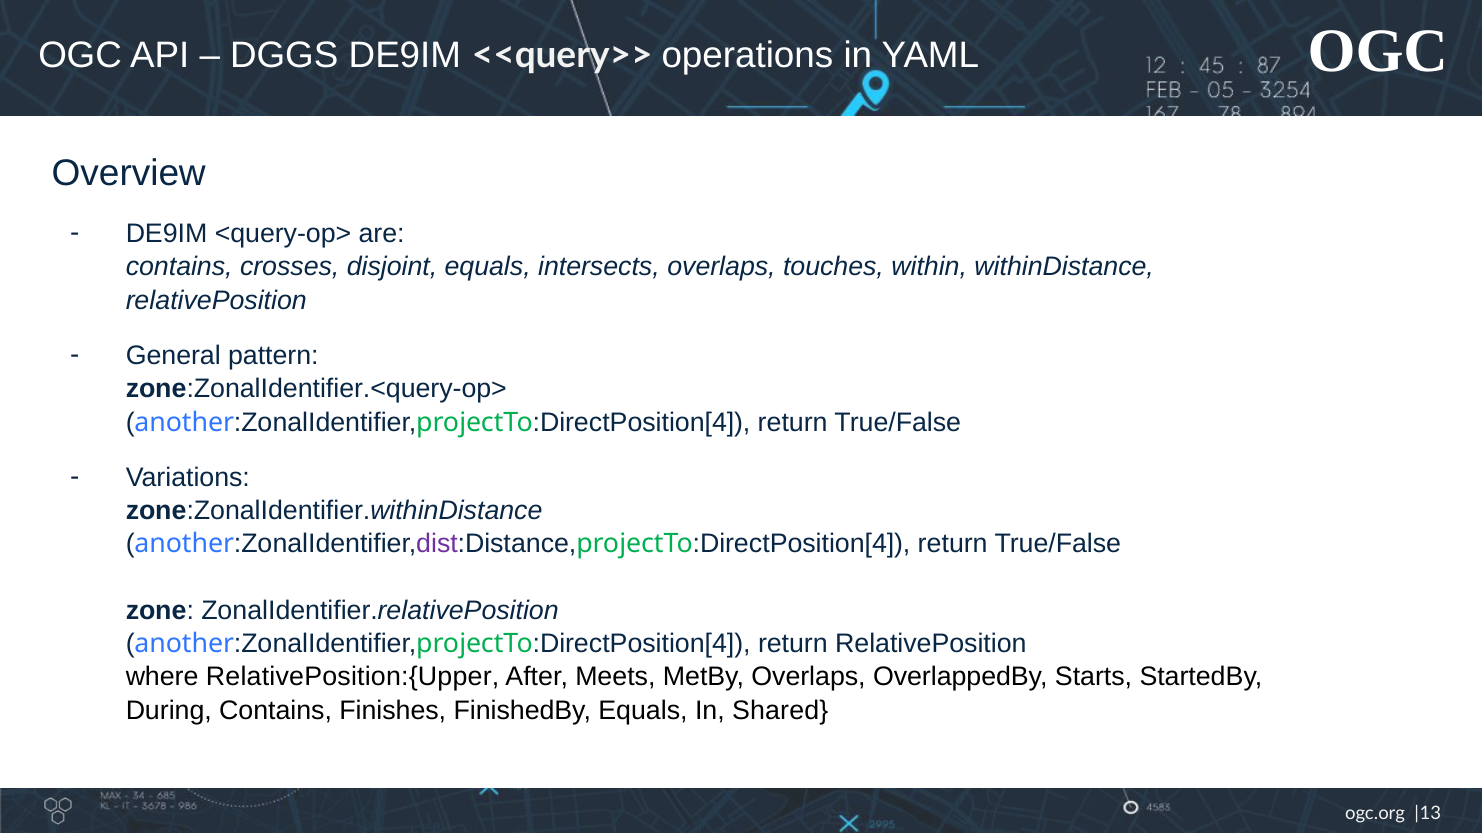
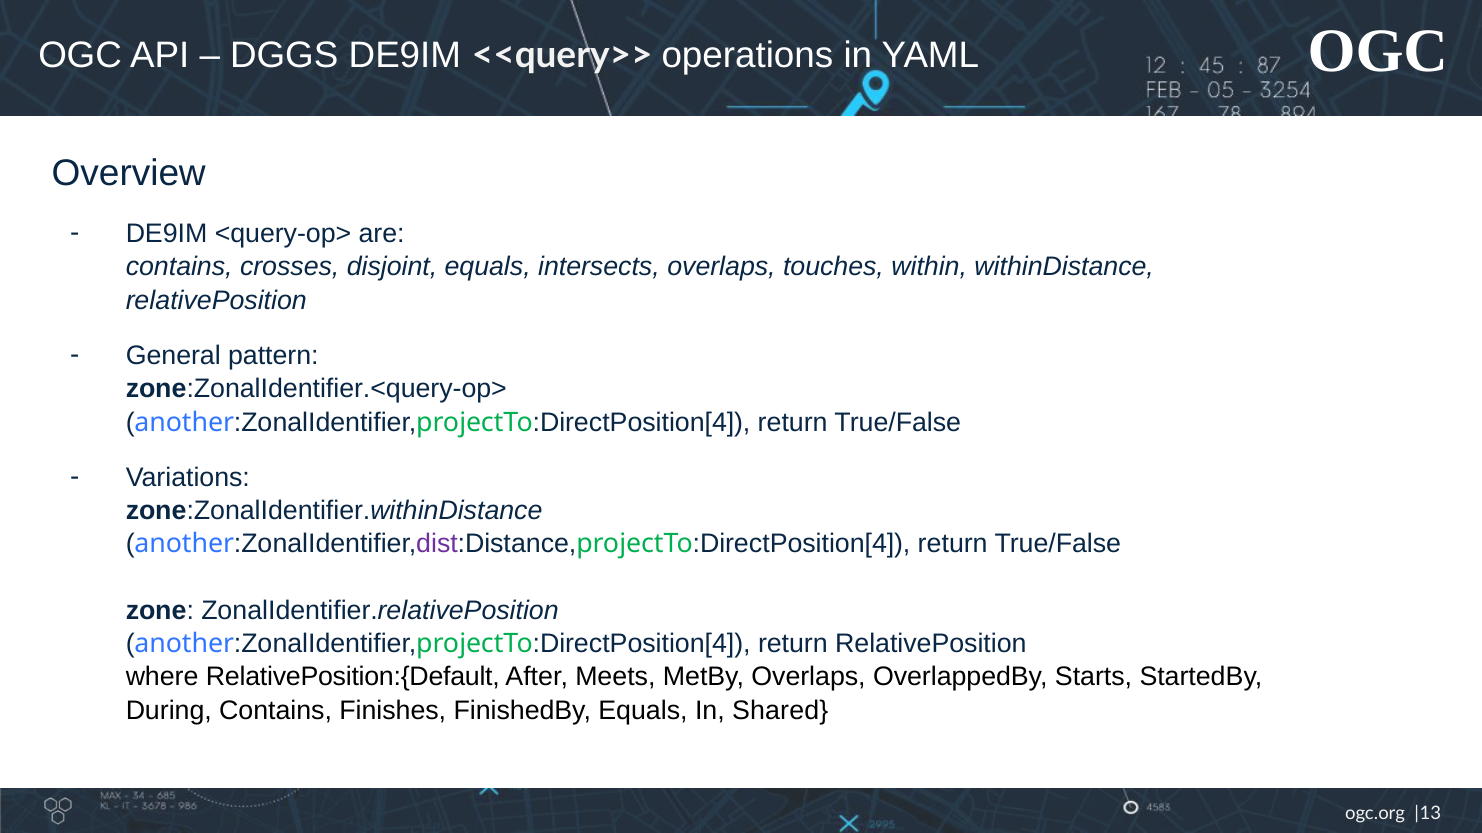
RelativePosition:{Upper: RelativePosition:{Upper -> RelativePosition:{Default (353, 678)
